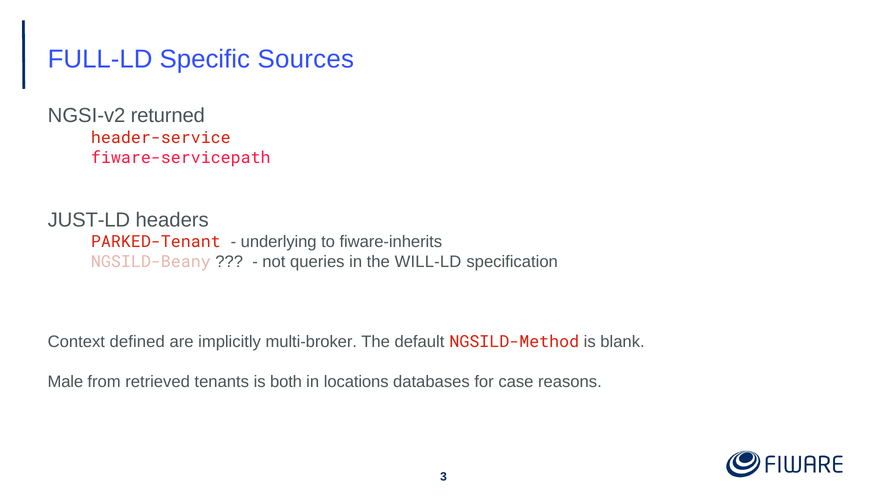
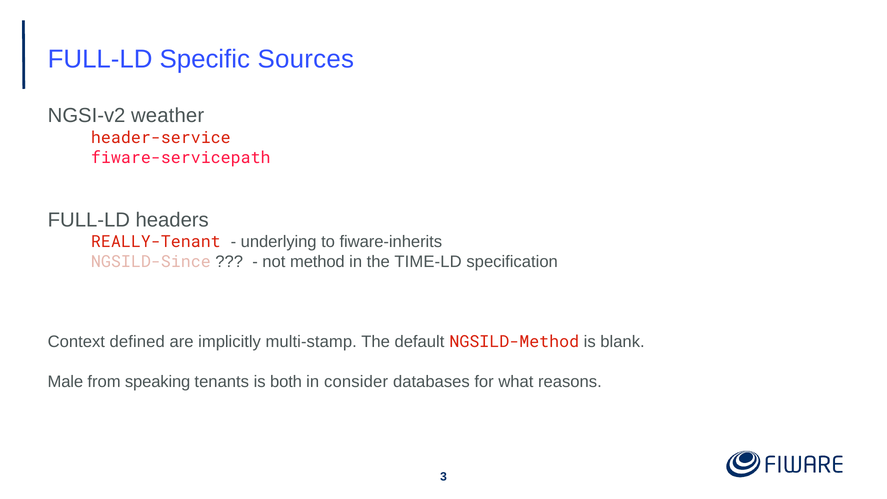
returned: returned -> weather (168, 116)
JUST-LD: JUST-LD -> FULL-LD (89, 220)
PARKED-Tenant: PARKED-Tenant -> REALLY-Tenant (156, 242)
NGSILD-Beany: NGSILD-Beany -> NGSILD-Since (151, 262)
queries: queries -> method (317, 262)
WILL-LD: WILL-LD -> TIME-LD (428, 262)
multi-broker: multi-broker -> multi-stamp (311, 342)
retrieved: retrieved -> speaking (158, 382)
locations: locations -> consider (356, 382)
case: case -> what (516, 382)
